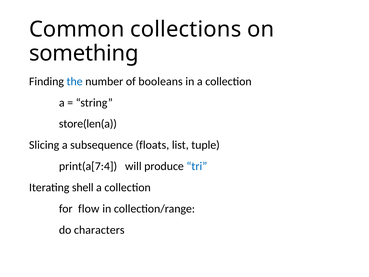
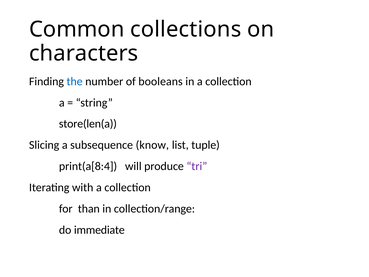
something: something -> characters (84, 53)
floats: floats -> know (152, 145)
print(a[7:4: print(a[7:4 -> print(a[8:4 (88, 166)
tri colour: blue -> purple (197, 166)
shell: shell -> with (83, 187)
flow: flow -> than (89, 209)
characters: characters -> immediate (99, 230)
